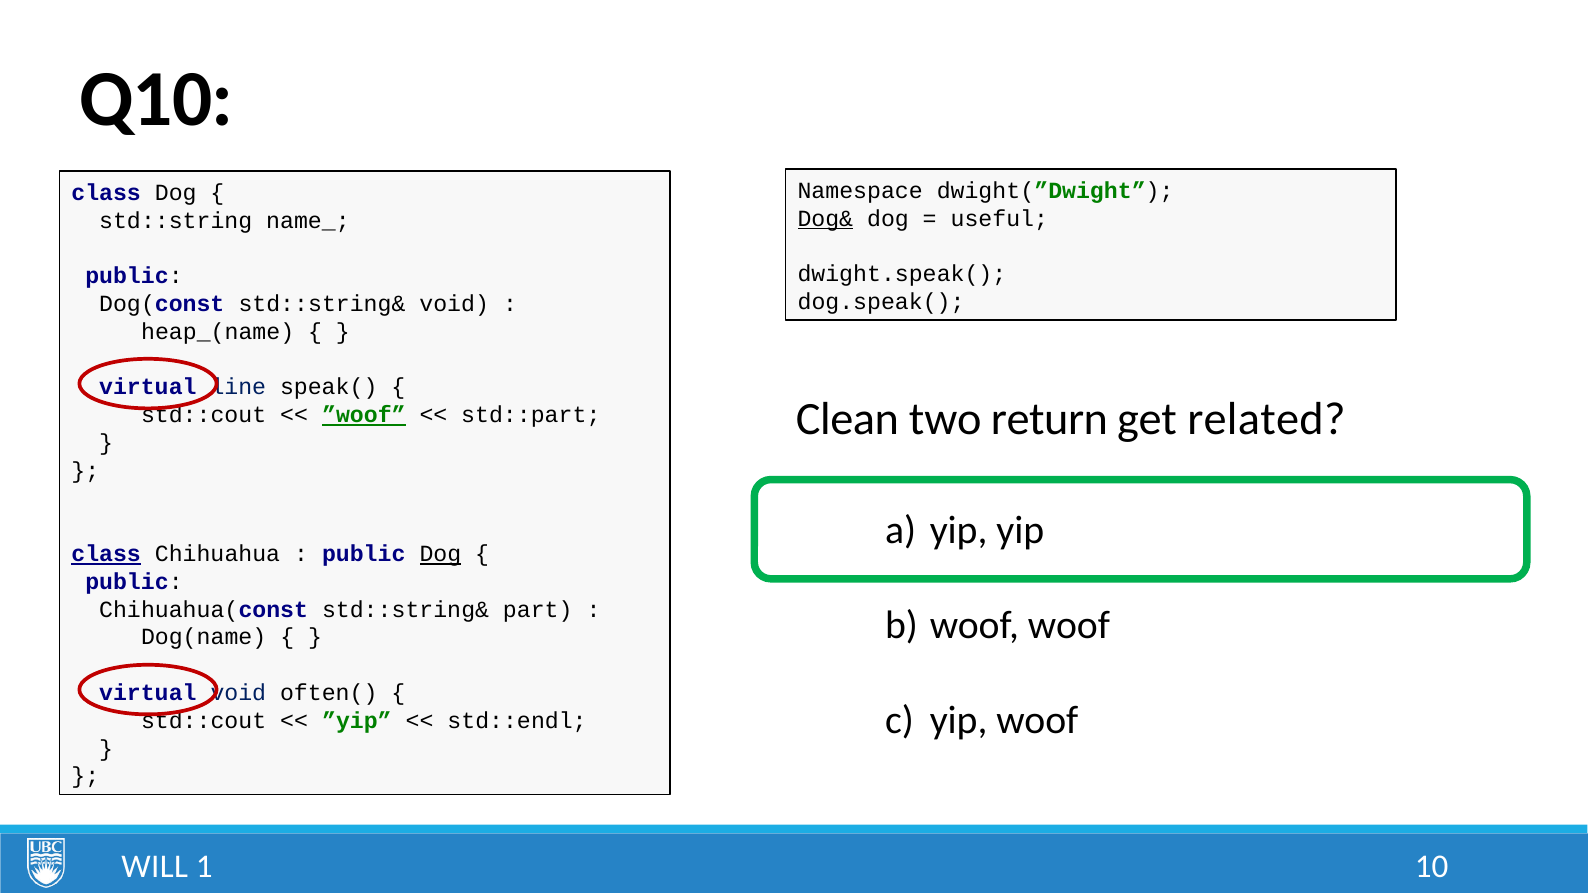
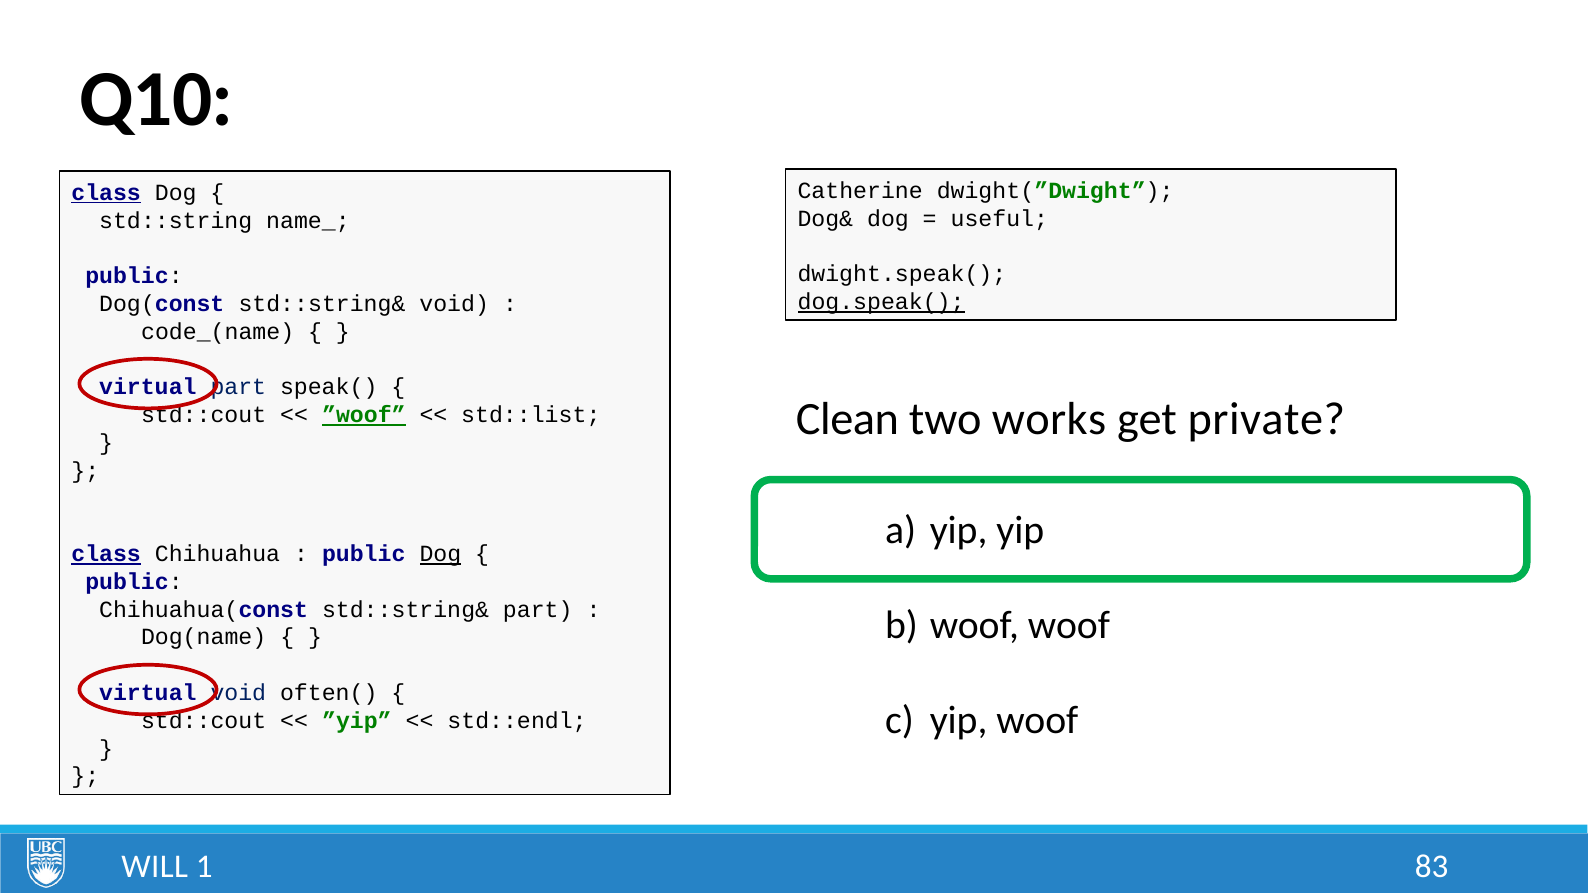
Namespace: Namespace -> Catherine (860, 191)
class underline: none -> present (106, 193)
Dog& underline: present -> none (825, 219)
dog.speak( underline: none -> present (881, 302)
heap_(name: heap_(name -> code_(name (218, 332)
virtual line: line -> part (238, 387)
return: return -> works (1049, 419)
related: related -> private (1266, 419)
std::part: std::part -> std::list (531, 415)
10: 10 -> 83 (1432, 867)
